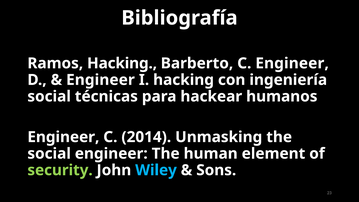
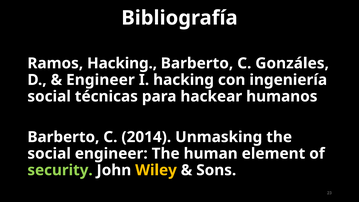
C Engineer: Engineer -> Gonzáles (292, 63)
Engineer: Engineer -> Barberto (63, 137)
Wiley colour: light blue -> yellow (156, 170)
